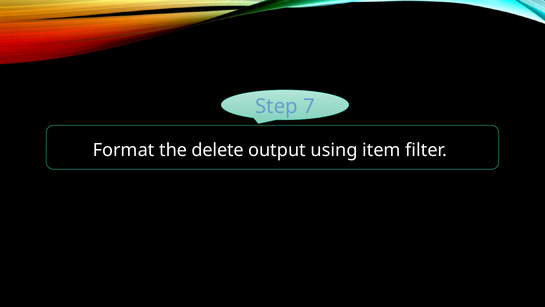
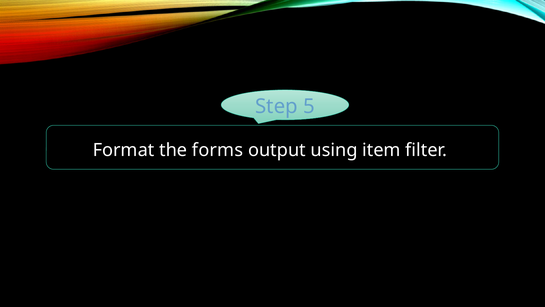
7: 7 -> 5 (309, 106)
delete: delete -> forms (218, 150)
